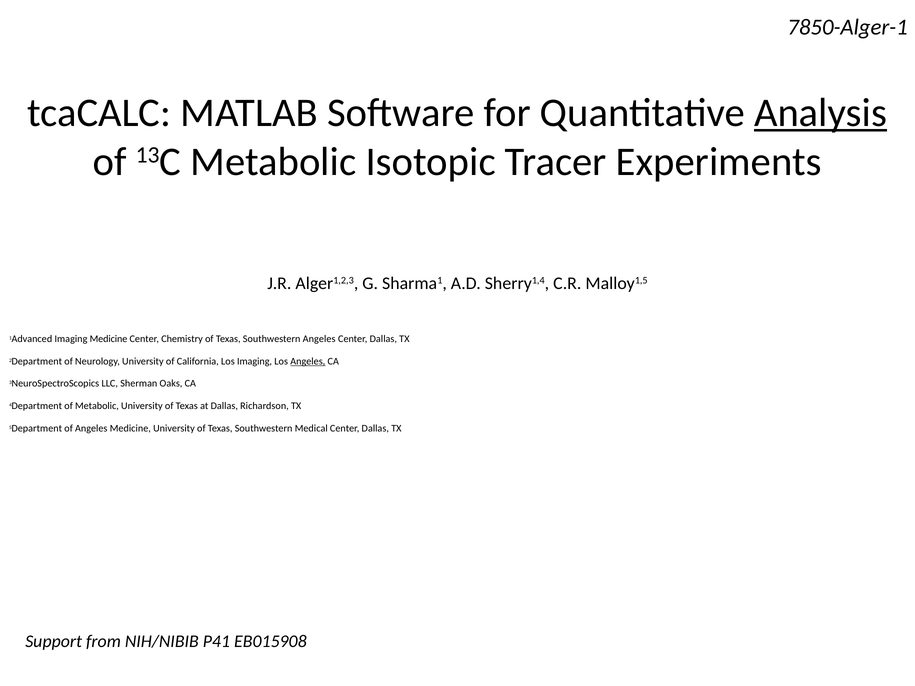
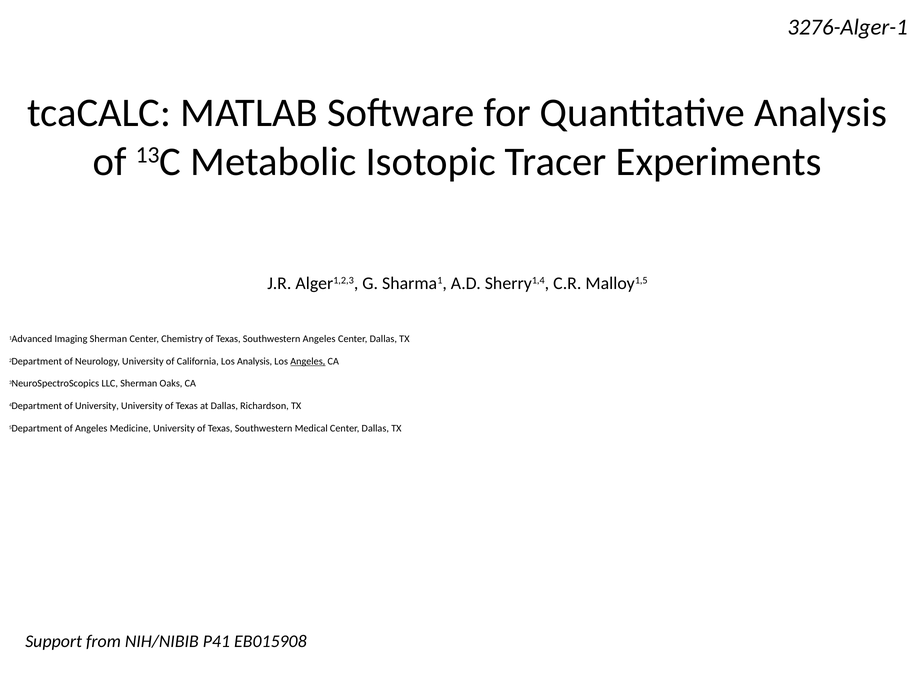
7850-Alger-1: 7850-Alger-1 -> 3276-Alger-1 (848, 27)
Analysis underline: present -> none (821, 113)
Imaging Medicine: Medicine -> Sherman (108, 339)
Los Imaging: Imaging -> Analysis (255, 361)
of Metabolic: Metabolic -> University (97, 406)
